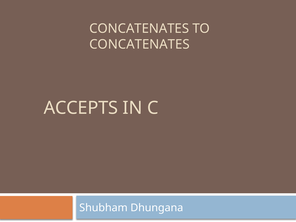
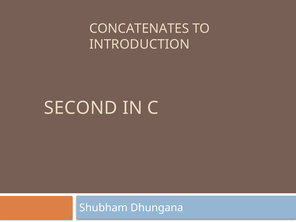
CONCATENATES: CONCATENATES -> INTRODUCTION (139, 44)
ACCEPTS: ACCEPTS -> SECOND (81, 108)
